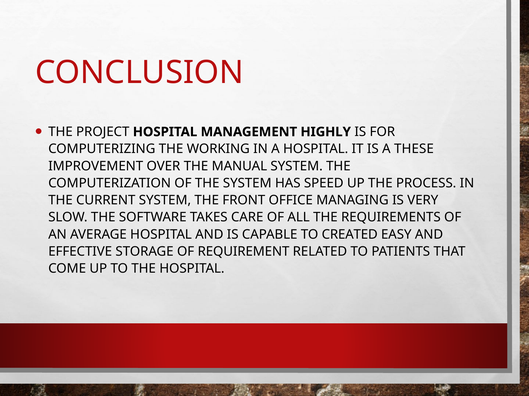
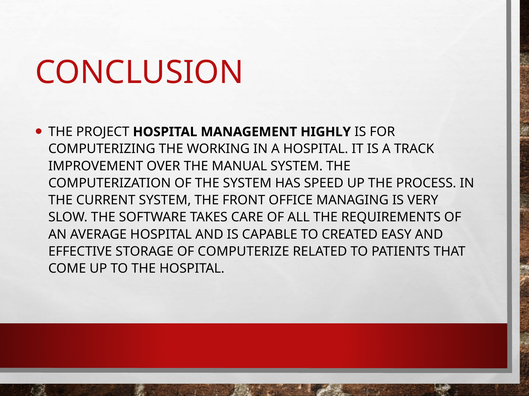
THESE: THESE -> TRACK (414, 149)
REQUIREMENT: REQUIREMENT -> COMPUTERIZE (243, 252)
